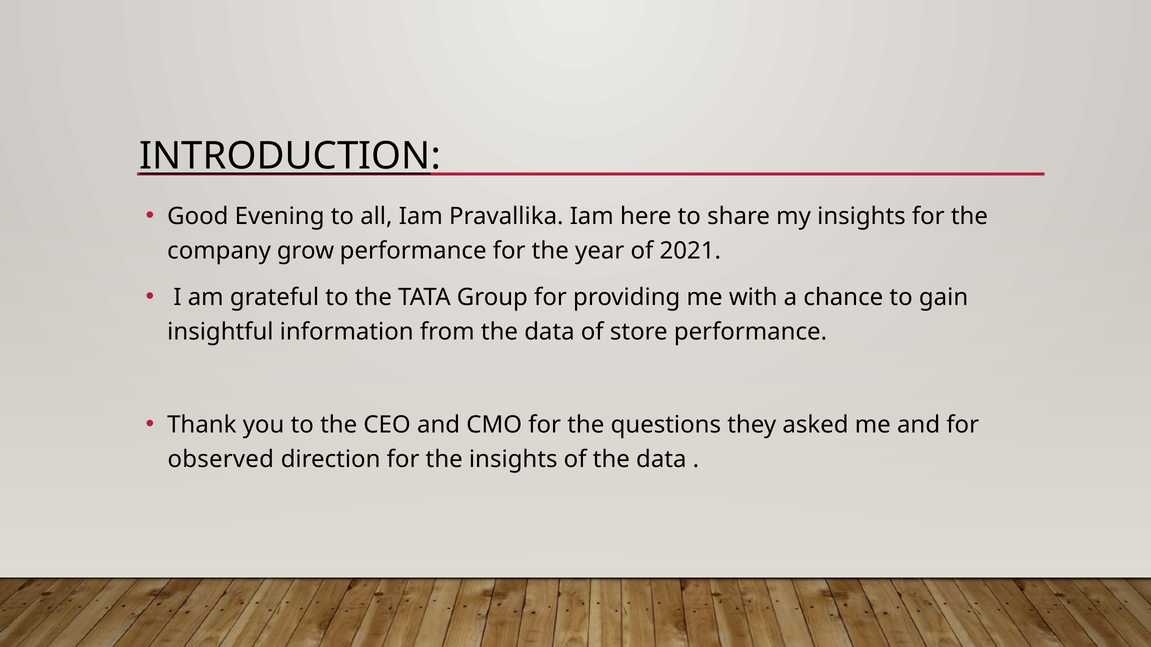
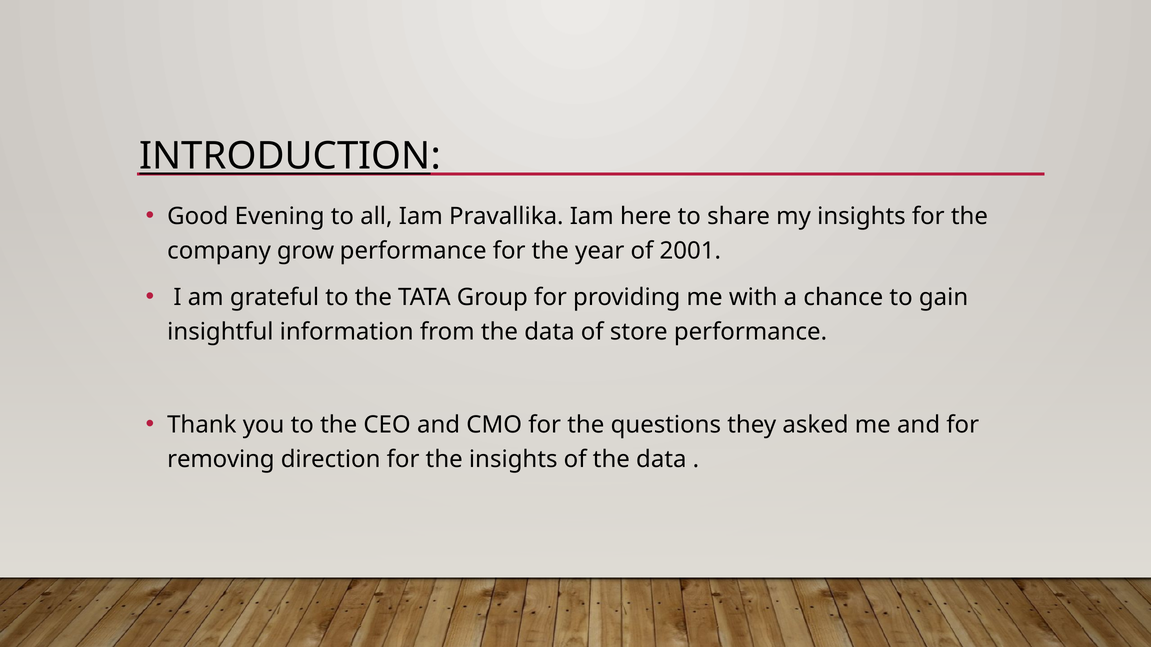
2021: 2021 -> 2001 (690, 251)
observed: observed -> removing (221, 460)
